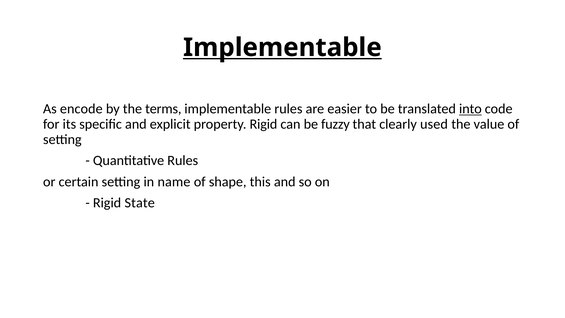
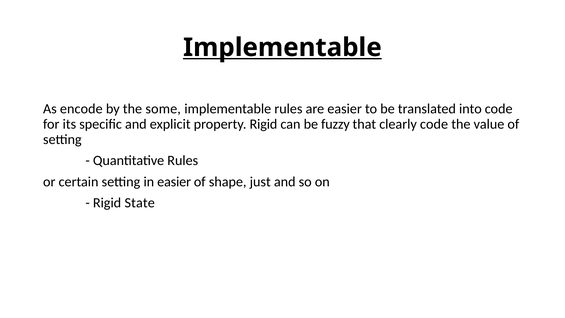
terms: terms -> some (163, 109)
into underline: present -> none (470, 109)
clearly used: used -> code (434, 124)
in name: name -> easier (174, 182)
this: this -> just (260, 182)
